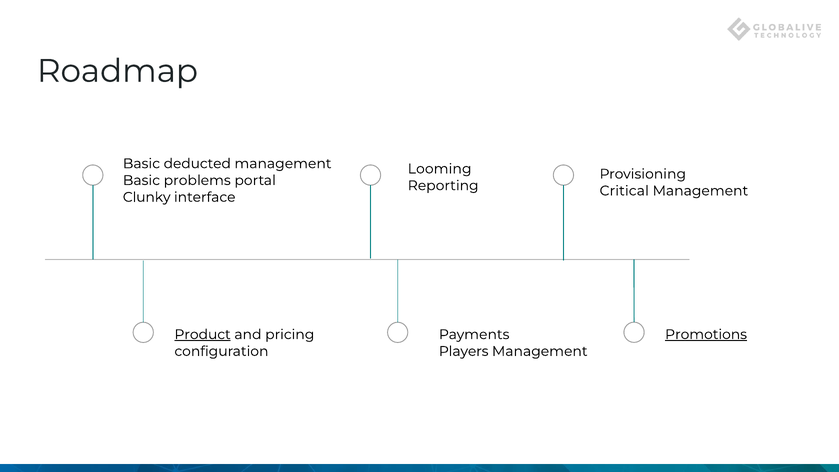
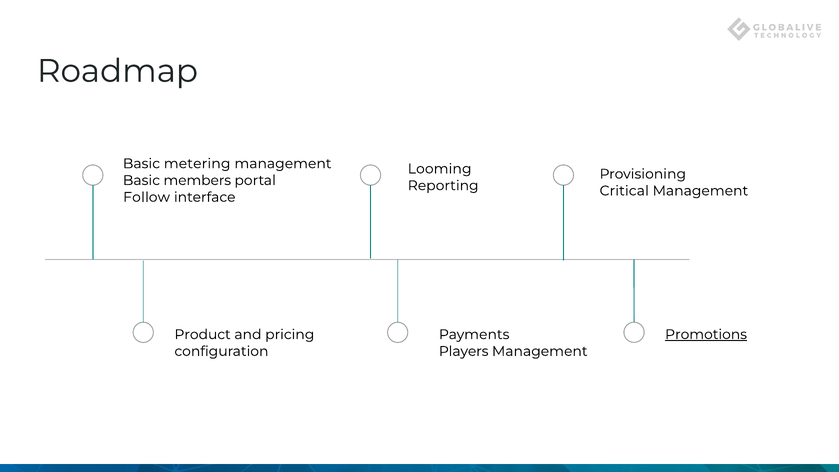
deducted: deducted -> metering (197, 164)
problems: problems -> members (197, 180)
Clunky: Clunky -> Follow (147, 197)
Product underline: present -> none (203, 334)
